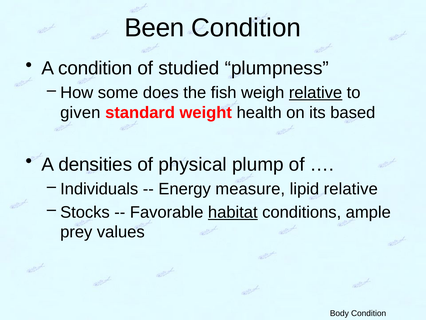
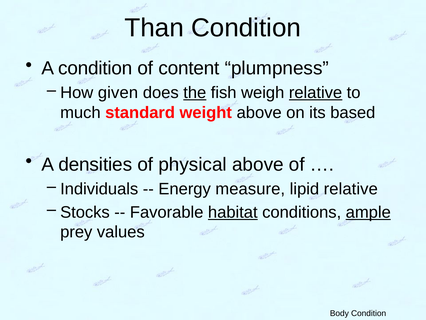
Been: Been -> Than (154, 28)
studied: studied -> content (189, 68)
some: some -> given (118, 93)
the underline: none -> present (195, 93)
given: given -> much (80, 112)
weight health: health -> above (259, 112)
physical plump: plump -> above (258, 164)
ample underline: none -> present (368, 212)
